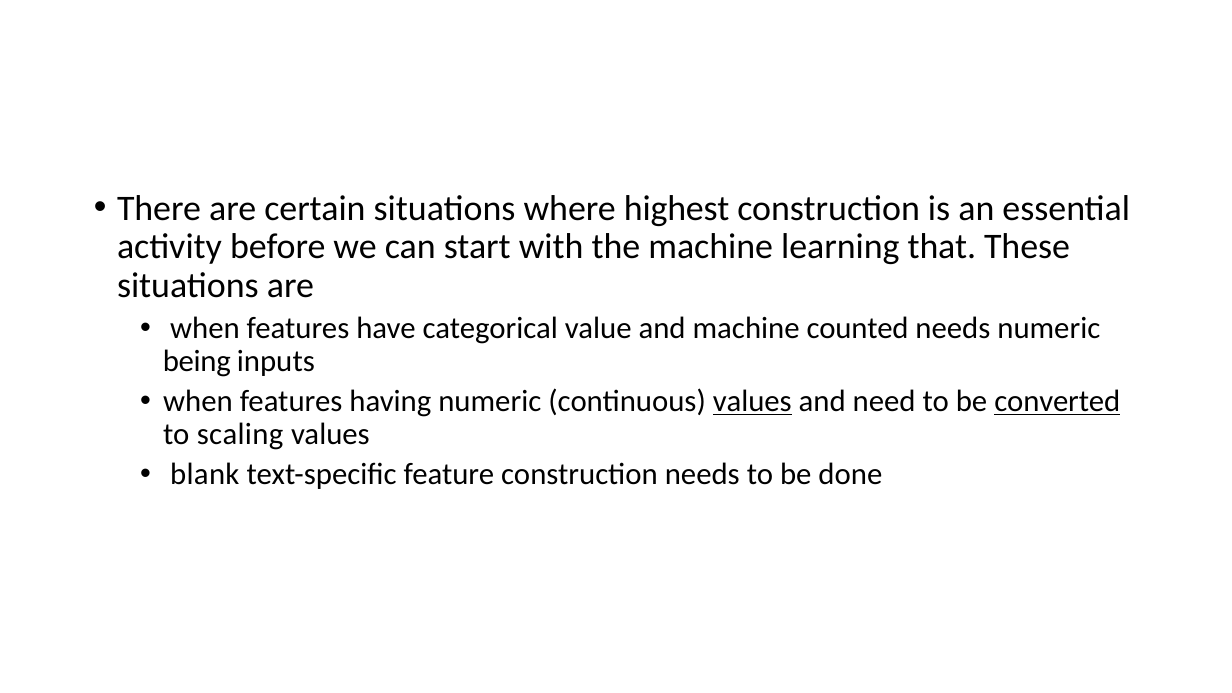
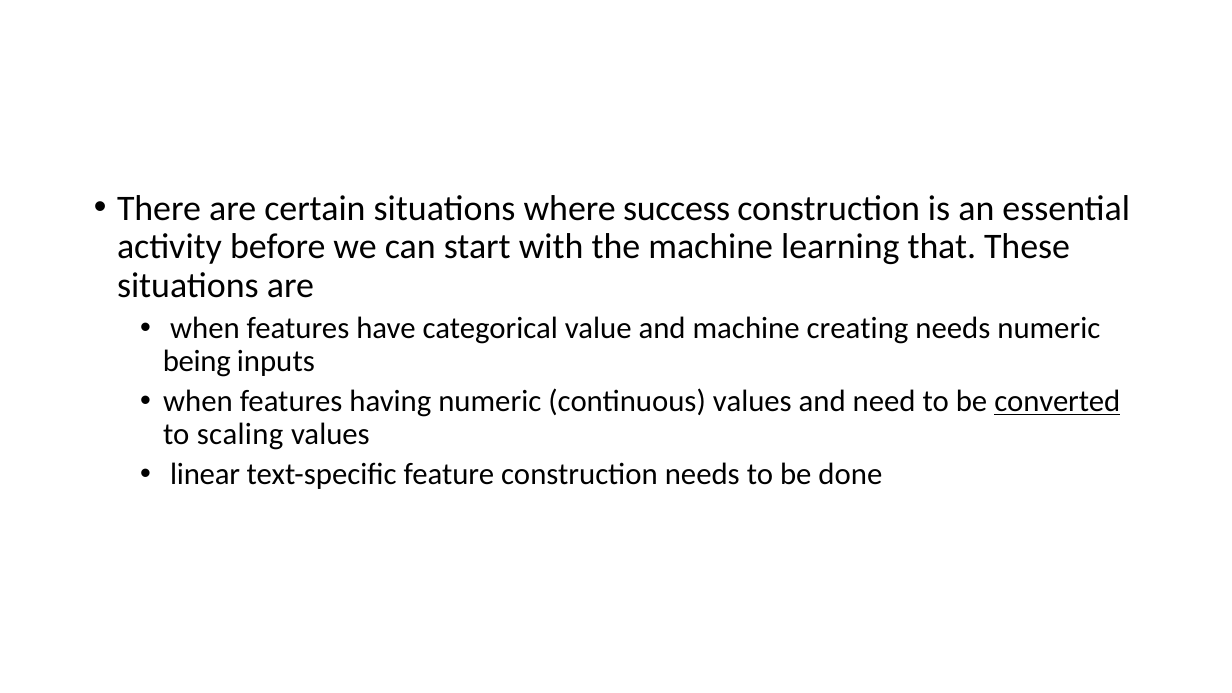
highest: highest -> success (677, 208)
counted: counted -> creating (858, 328)
values underline: present -> none (752, 401)
blank: blank -> linear (205, 474)
